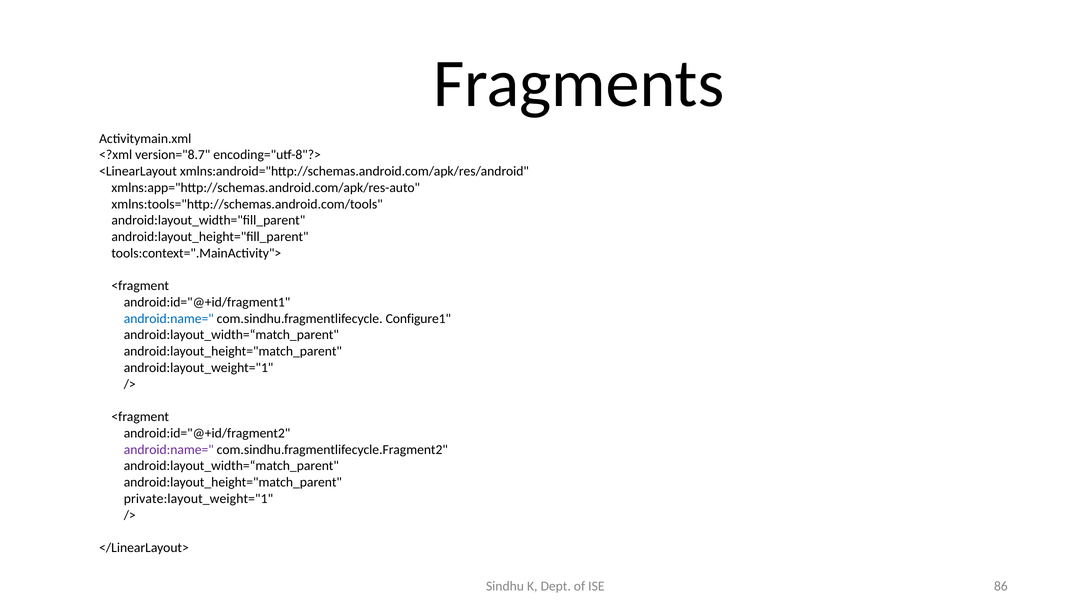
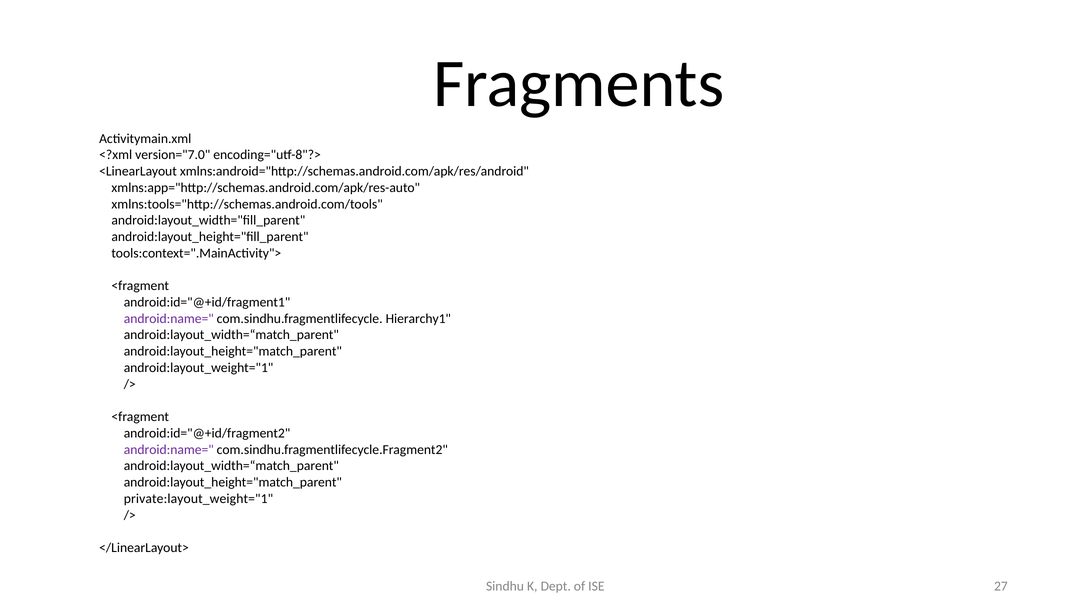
version="8.7: version="8.7 -> version="7.0 (173, 155)
android:name= colour: blue -> purple (169, 318)
Configure1: Configure1 -> Hierarchy1 (418, 318)
86: 86 -> 27 (1001, 586)
